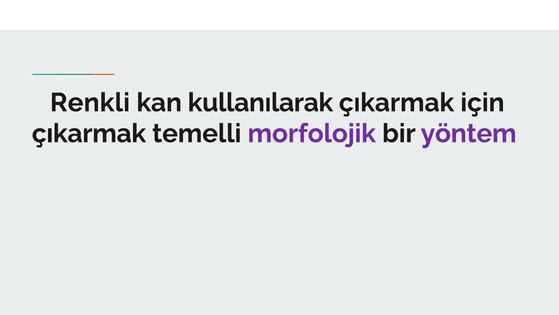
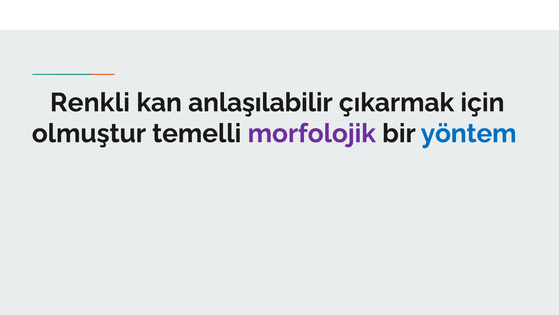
kullanılarak: kullanılarak -> anlaşılabilir (260, 102)
çıkarmak: çıkarmak -> olmuştur (89, 133)
yöntem colour: purple -> blue (469, 133)
